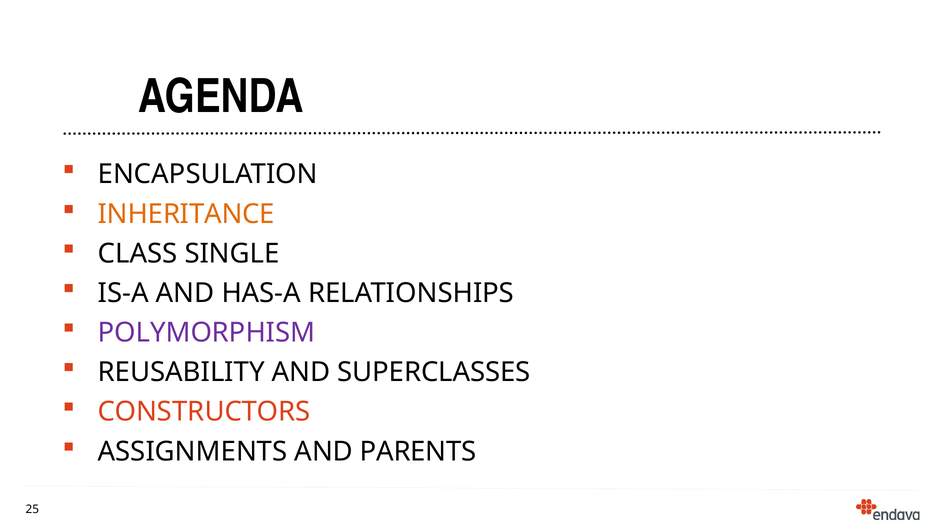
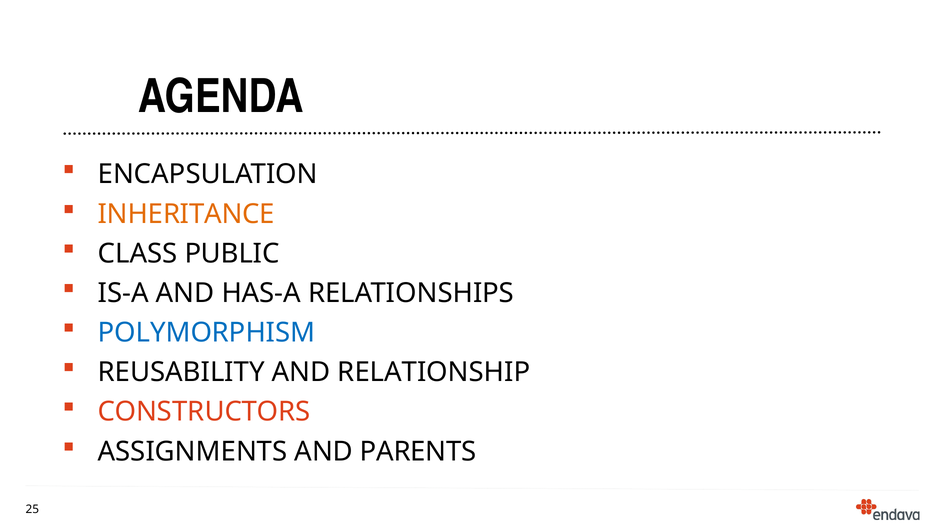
SINGLE: SINGLE -> PUBLIC (232, 254)
POLYMORPHISM colour: purple -> blue (206, 333)
SUPERCLASSES: SUPERCLASSES -> RELATIONSHIP (434, 372)
